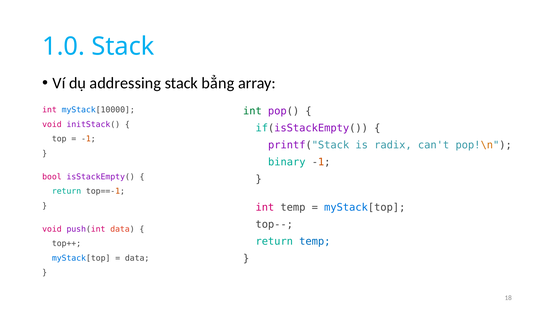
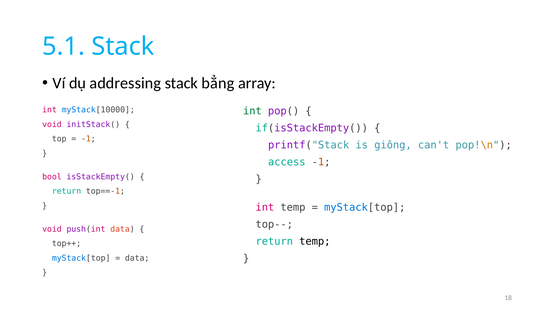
1.0: 1.0 -> 5.1 (64, 47)
radix: radix -> giống (393, 145)
binary: binary -> access (287, 162)
temp colour: blue -> black (315, 241)
